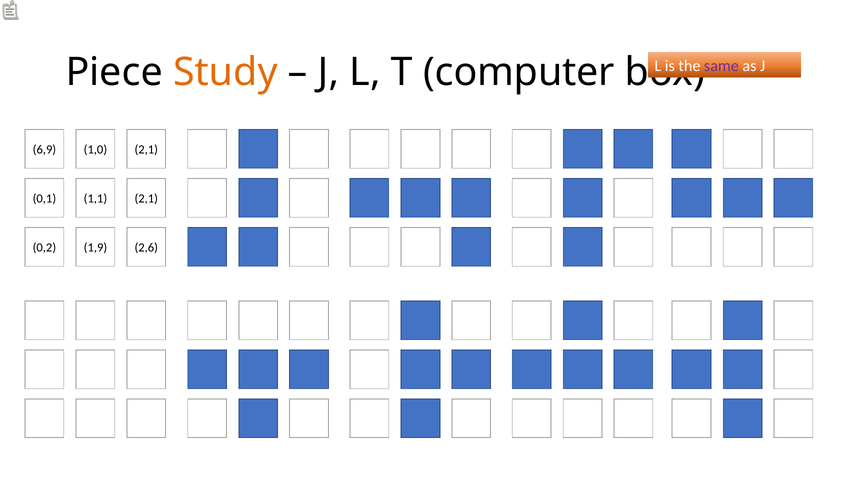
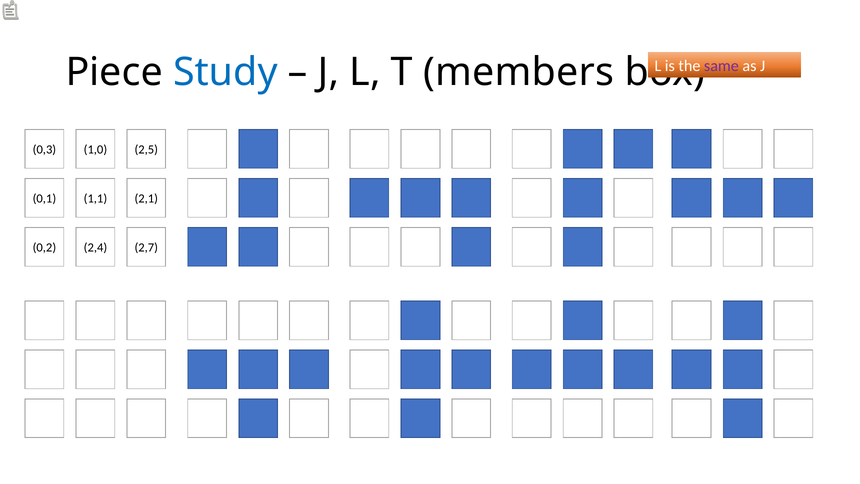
Study colour: orange -> blue (225, 72)
computer: computer -> members (519, 72)
6,9: 6,9 -> 0,3 (44, 150)
2,1: 2,1 -> 2,5 (146, 150)
1,9: 1,9 -> 2,4 (95, 248)
2,6: 2,6 -> 2,7 (146, 248)
